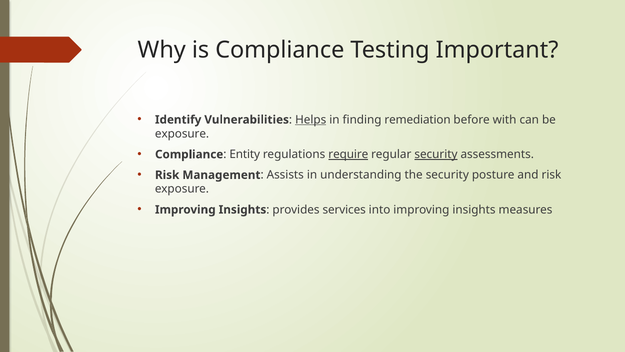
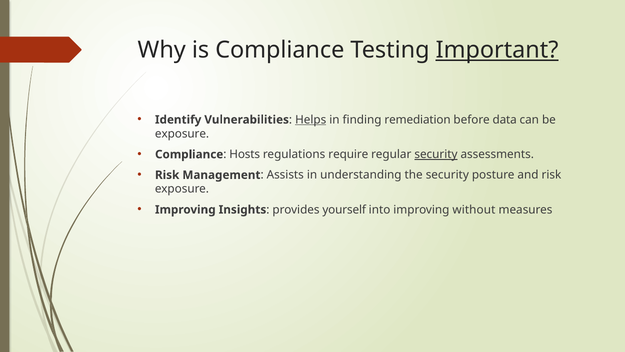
Important underline: none -> present (497, 50)
with: with -> data (505, 120)
Entity: Entity -> Hosts (245, 154)
require underline: present -> none (348, 154)
services: services -> yourself (344, 209)
into improving insights: insights -> without (474, 209)
